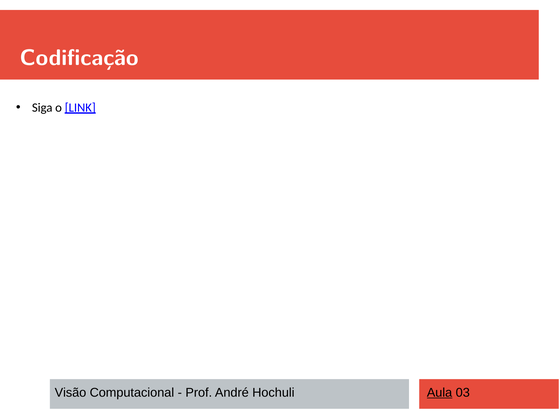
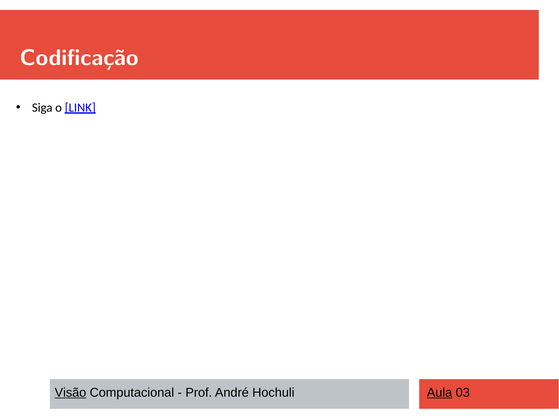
Visão underline: none -> present (70, 393)
